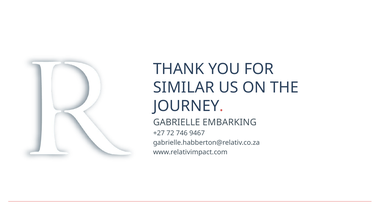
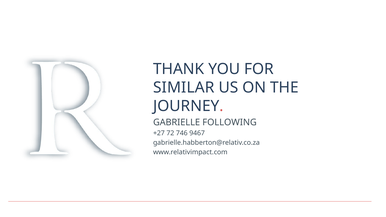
EMBARKING: EMBARKING -> FOLLOWING (230, 122)
